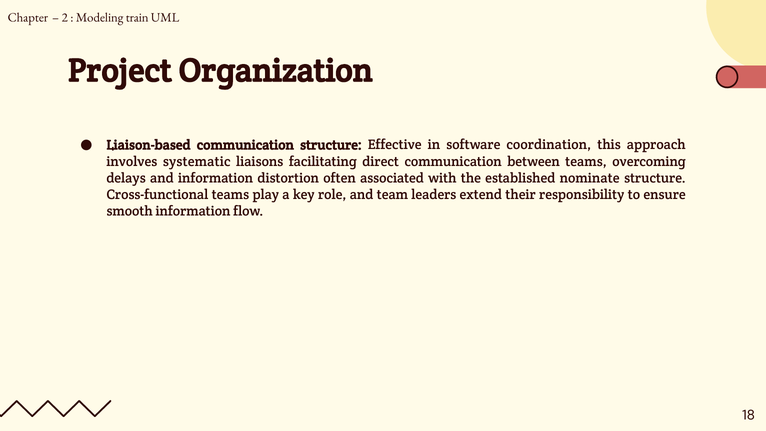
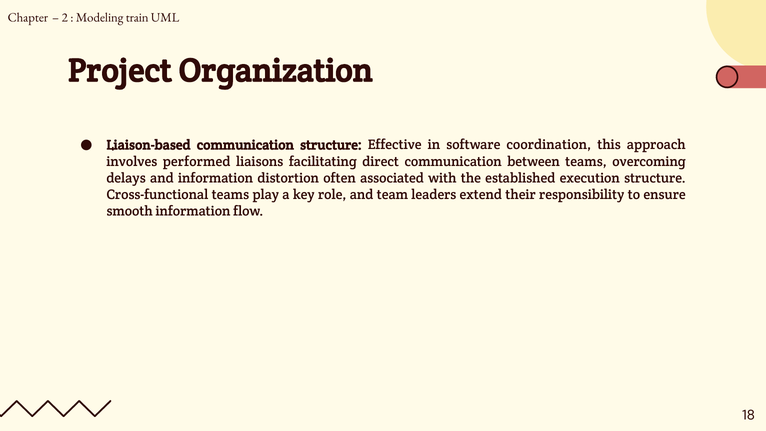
systematic: systematic -> performed (197, 161)
nominate: nominate -> execution (590, 178)
